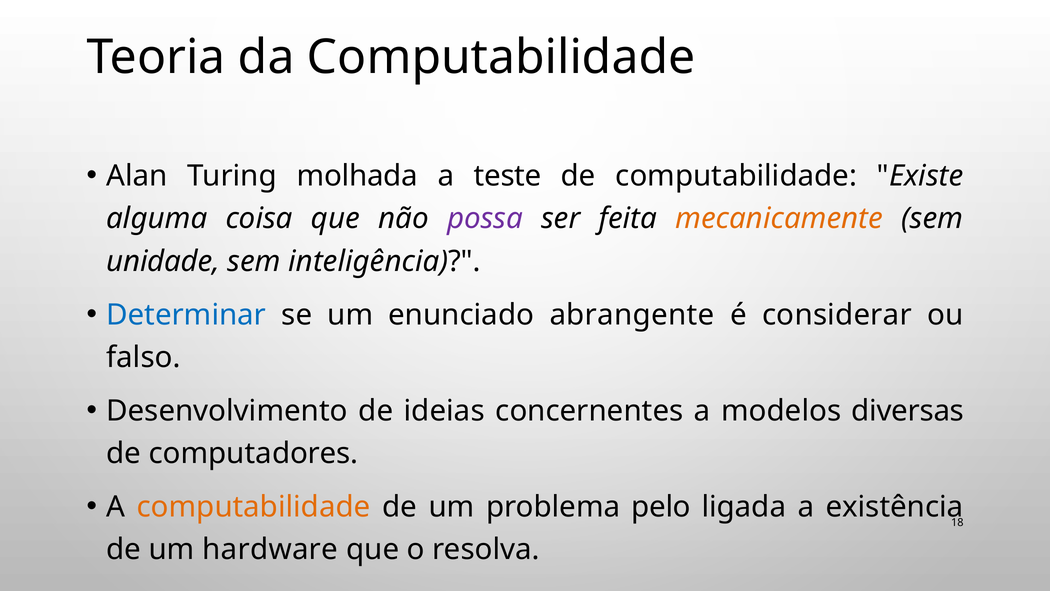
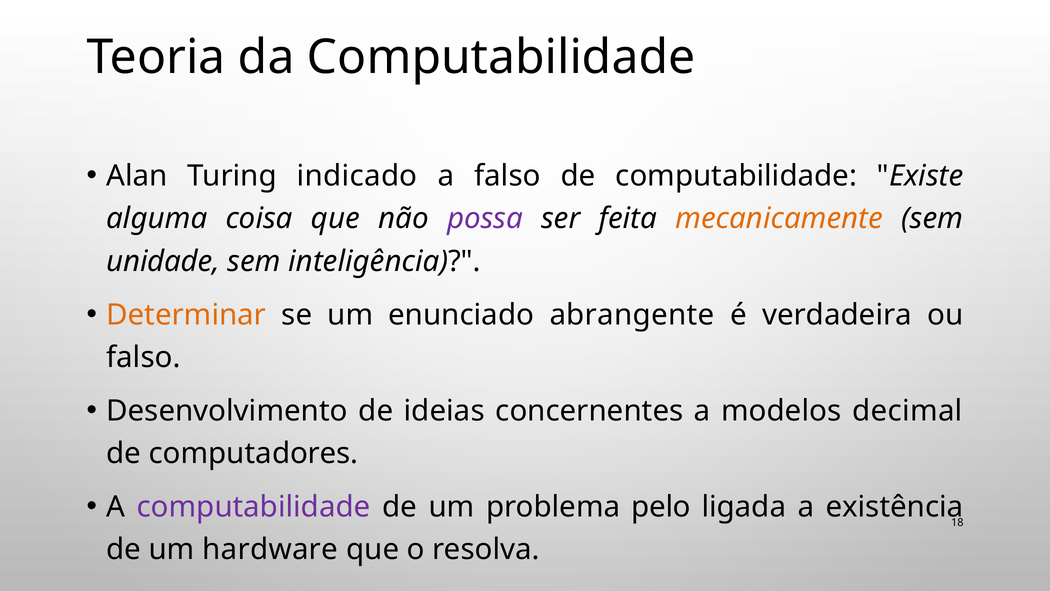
molhada: molhada -> indicado (357, 176)
a teste: teste -> falso (507, 176)
Determinar colour: blue -> orange (186, 315)
considerar: considerar -> verdadeira (837, 315)
diversas: diversas -> decimal (907, 411)
computabilidade colour: orange -> purple (254, 507)
